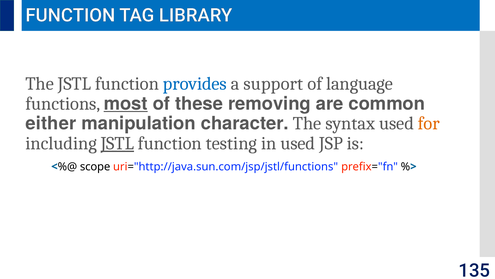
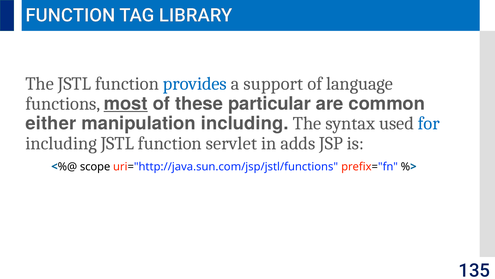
removing: removing -> particular (270, 103)
manipulation character: character -> including (245, 123)
for colour: orange -> blue (429, 123)
JSTL underline: present -> none (117, 143)
testing: testing -> servlet (231, 143)
in used: used -> adds (298, 143)
